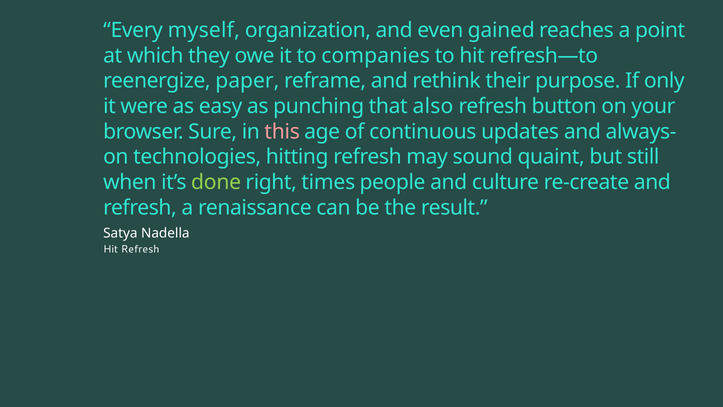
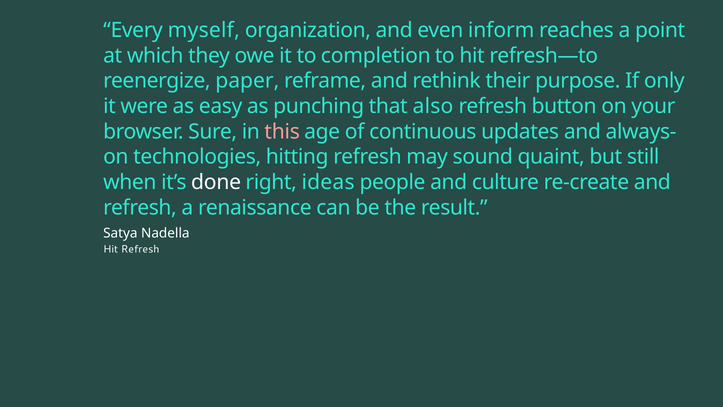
gained: gained -> inform (501, 30)
companies: companies -> completion (376, 56)
done colour: light green -> white (216, 182)
times: times -> ideas (328, 182)
